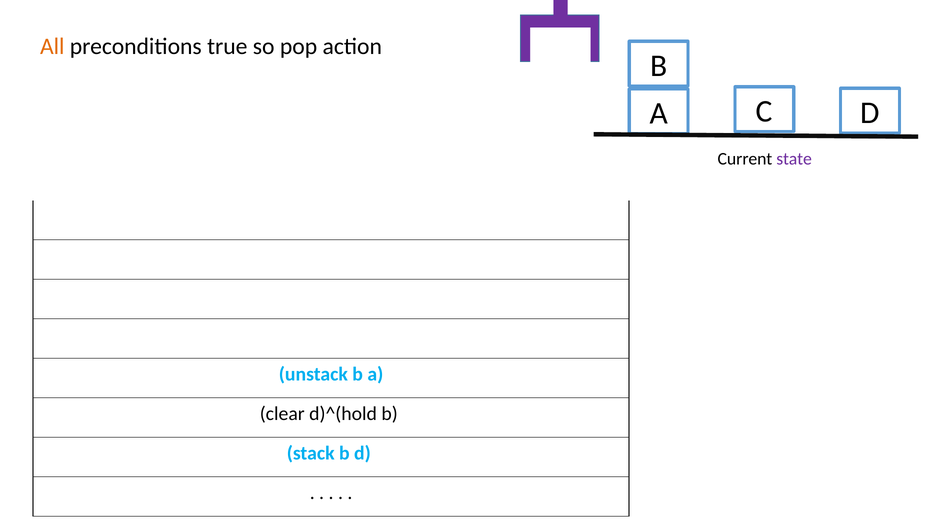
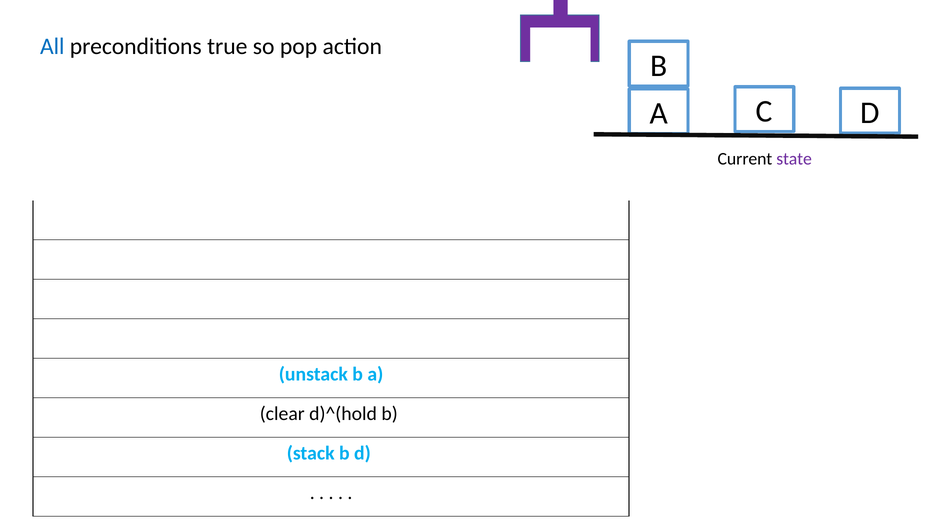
All colour: orange -> blue (52, 46)
